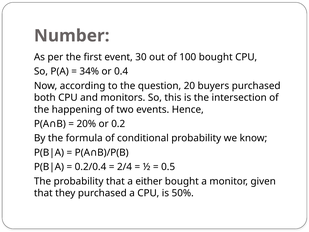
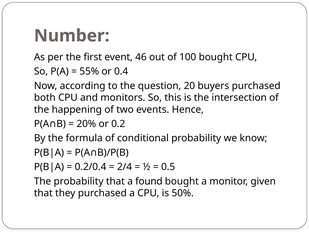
30: 30 -> 46 (141, 57)
34%: 34% -> 55% (89, 71)
either: either -> found (149, 181)
